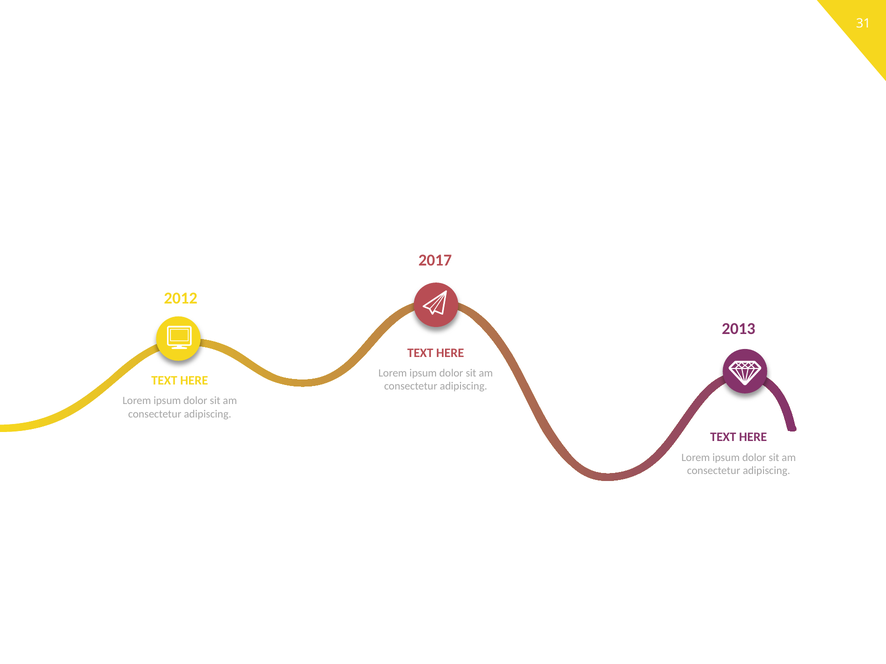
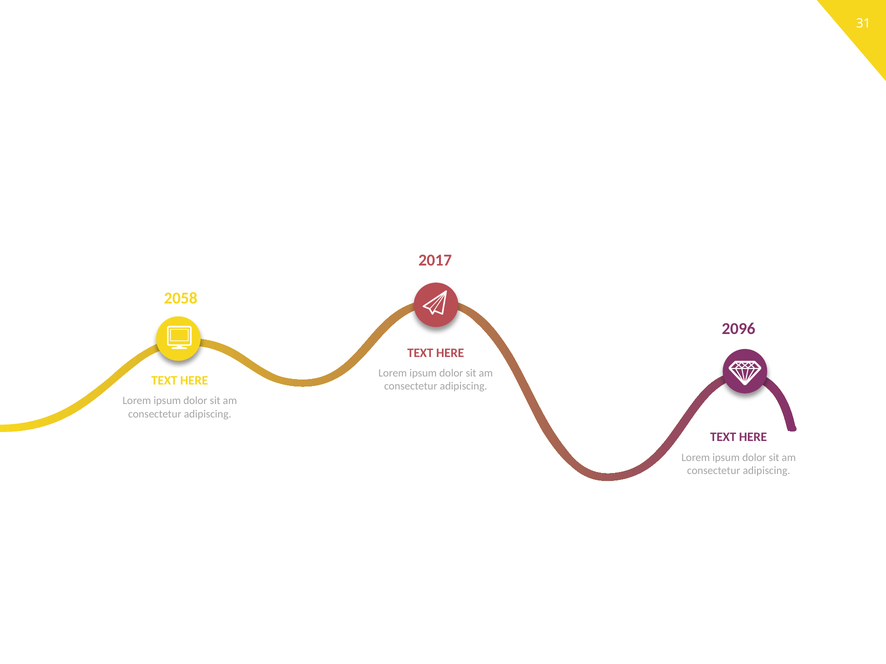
2012: 2012 -> 2058 (181, 299)
2013: 2013 -> 2096 (739, 329)
